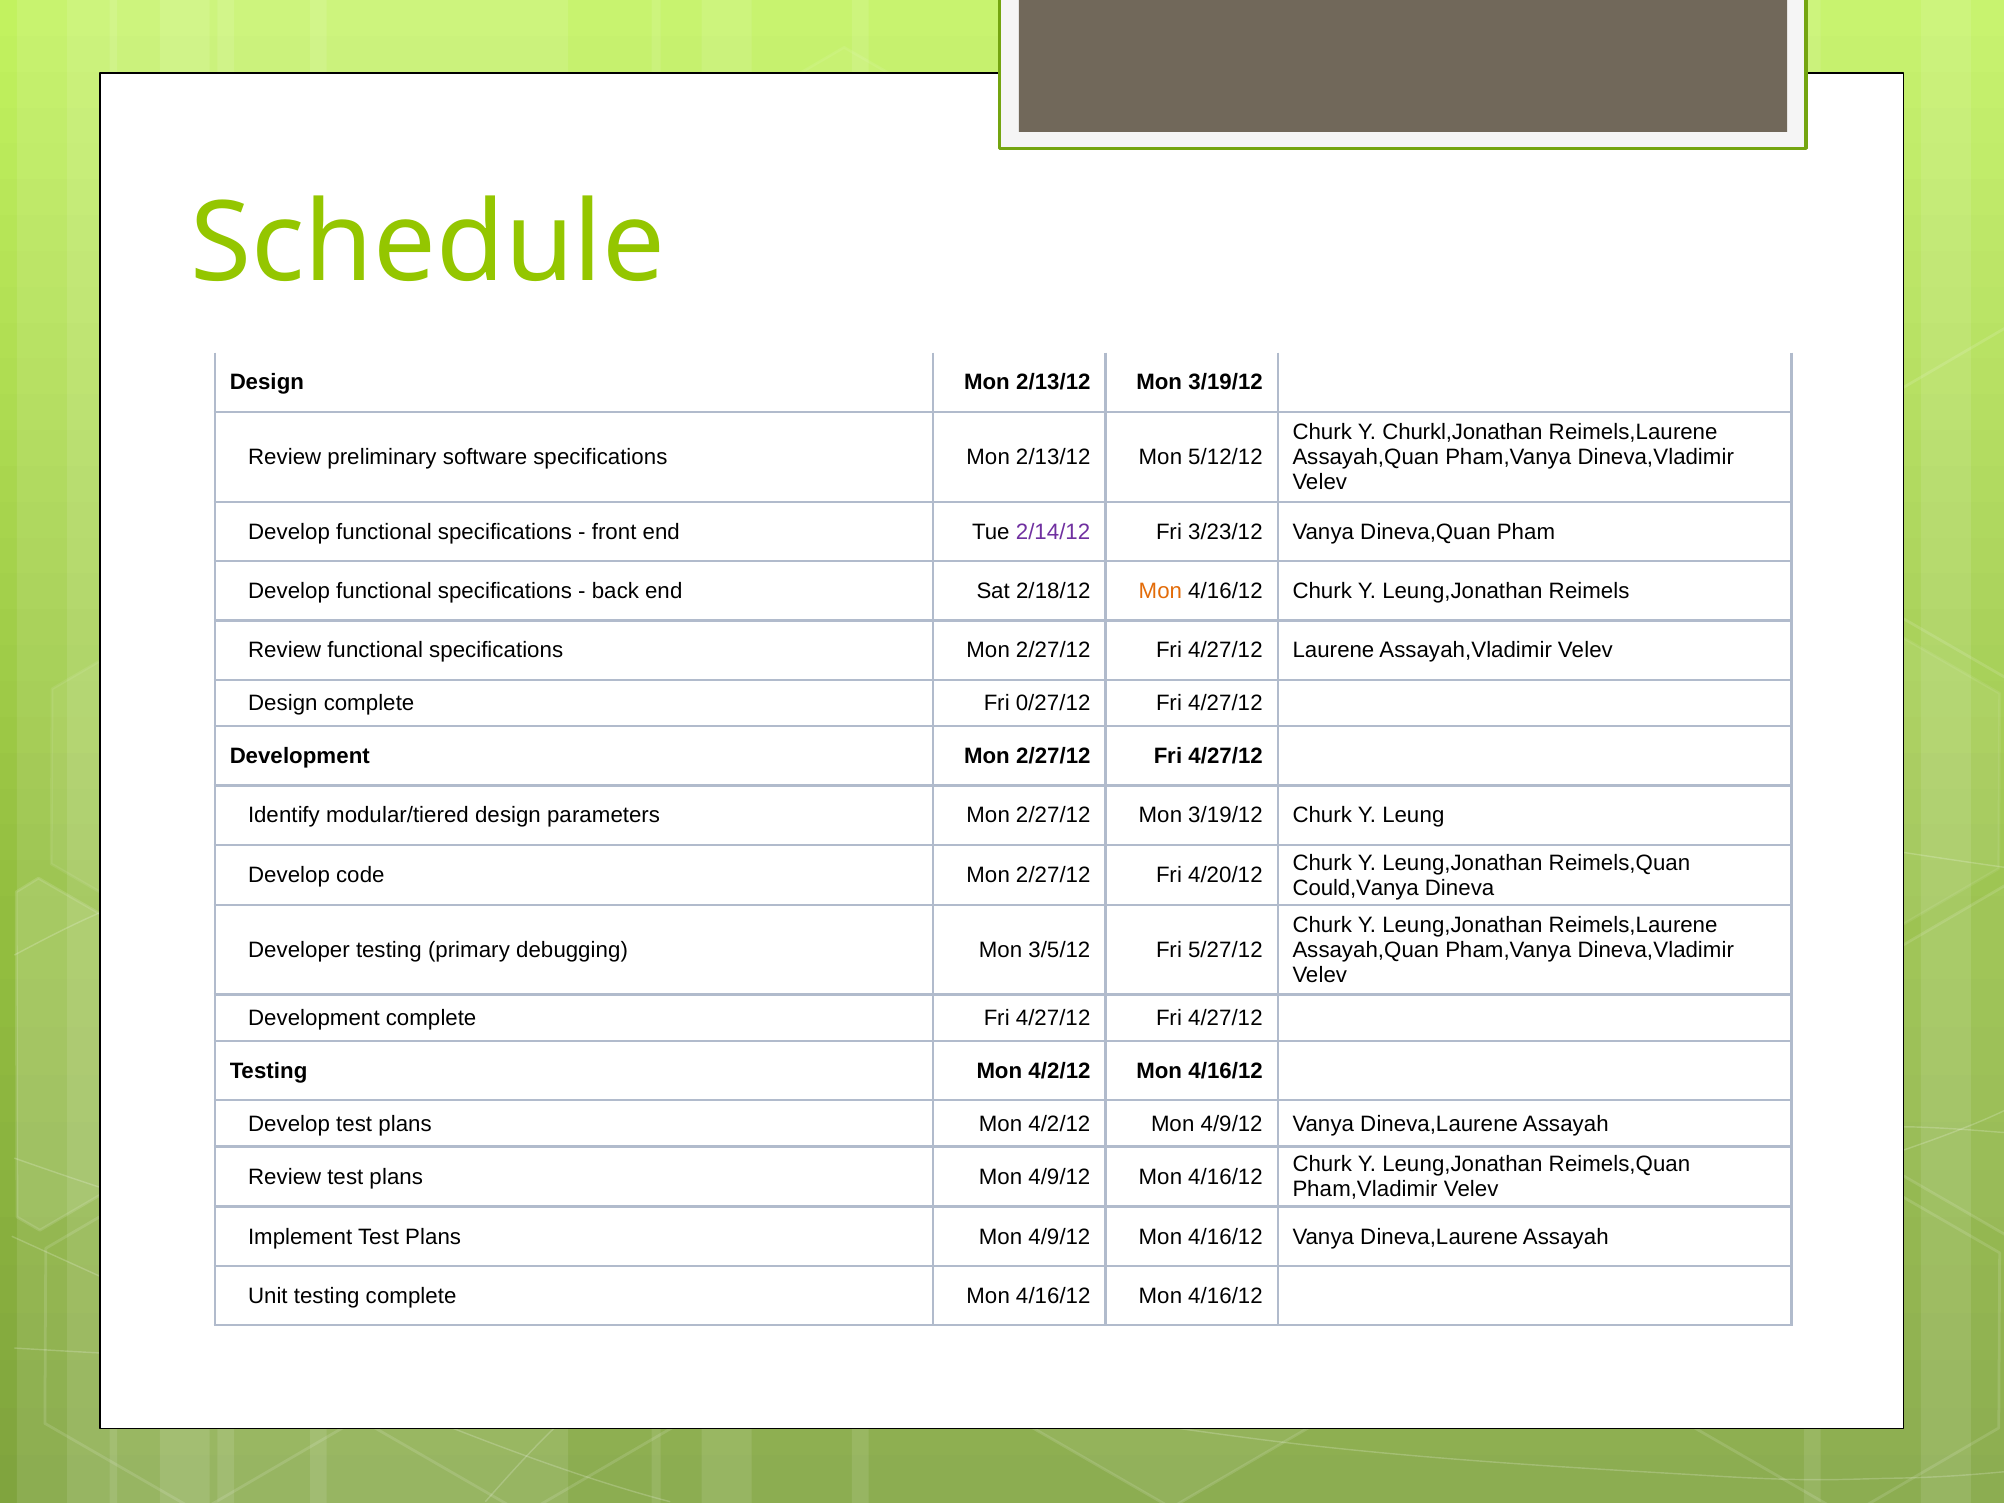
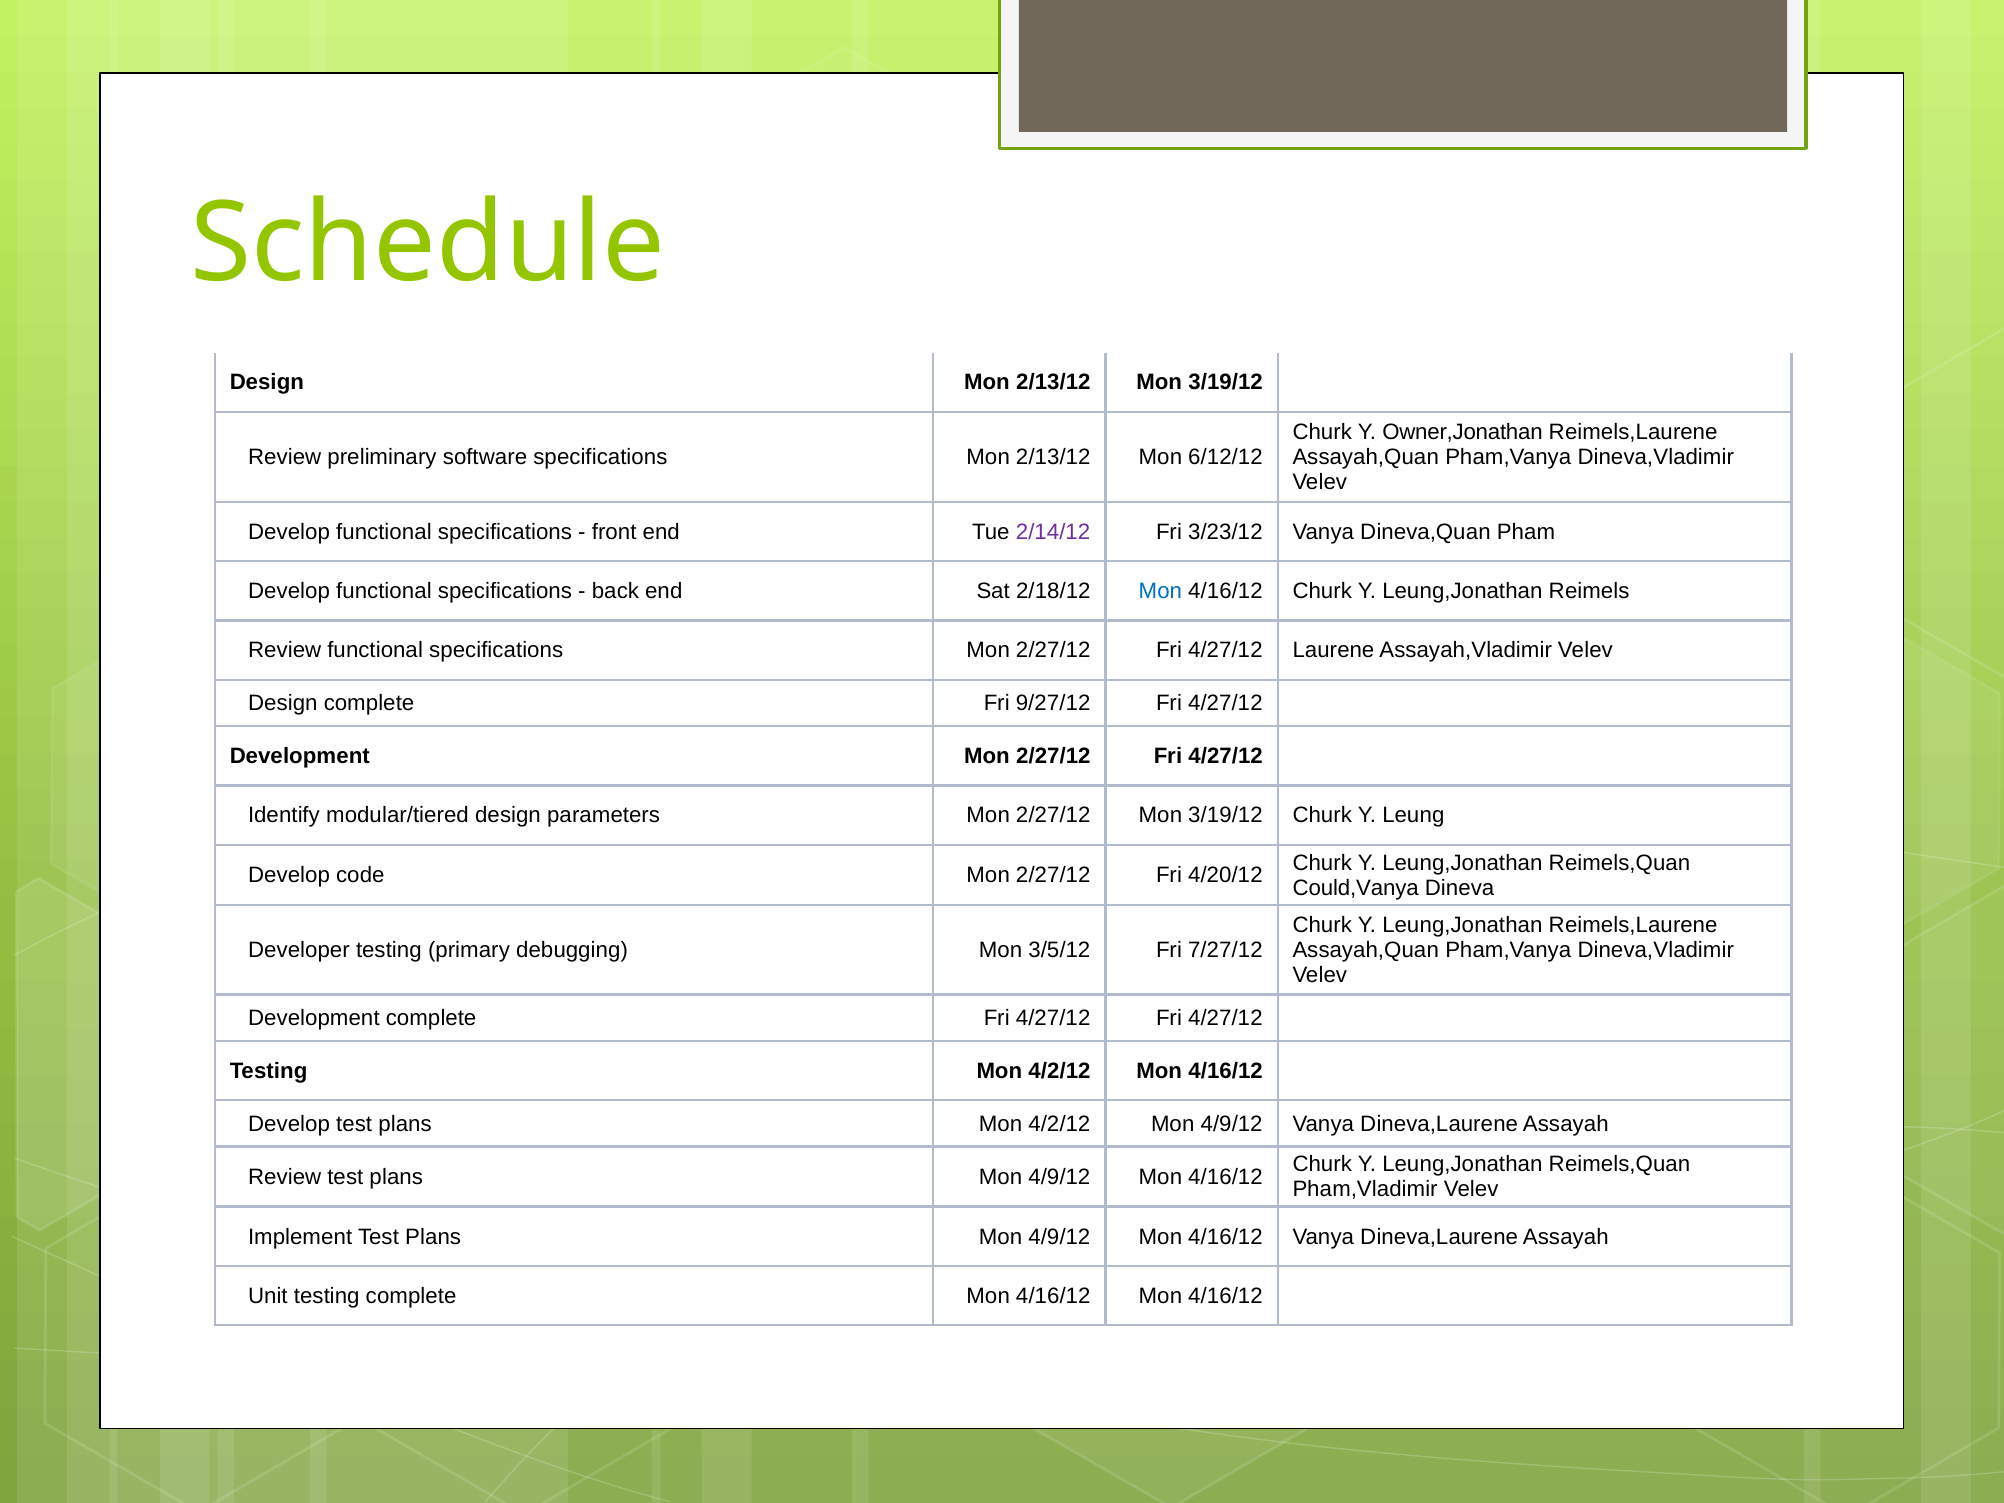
Churkl,Jonathan: Churkl,Jonathan -> Owner,Jonathan (1462, 432)
5/12/12: 5/12/12 -> 6/12/12 (1225, 457)
Mon colour: orange -> blue (1160, 591)
0/27/12: 0/27/12 -> 9/27/12 (1053, 703)
5/27/12: 5/27/12 -> 7/27/12 (1225, 950)
